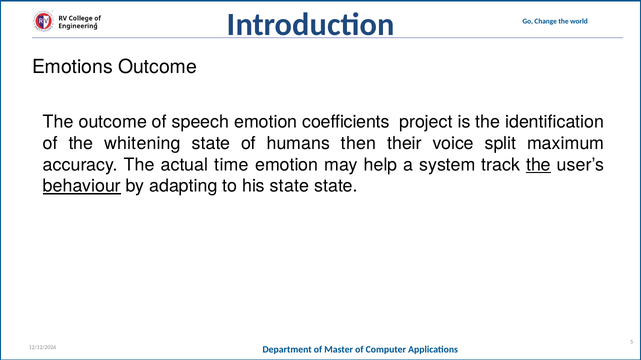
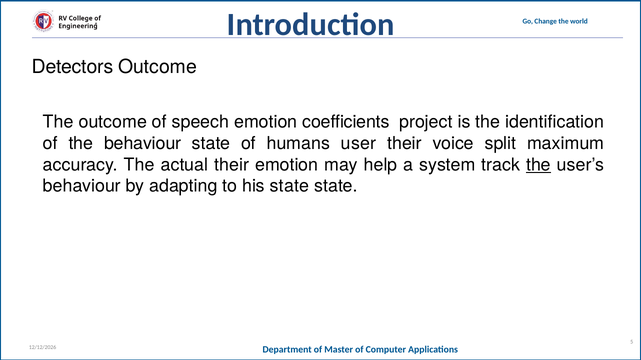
Emotions: Emotions -> Detectors (72, 67)
the whitening: whitening -> behaviour (143, 144)
then: then -> user (359, 144)
actual time: time -> their (232, 165)
behaviour underline: present -> none (82, 186)
